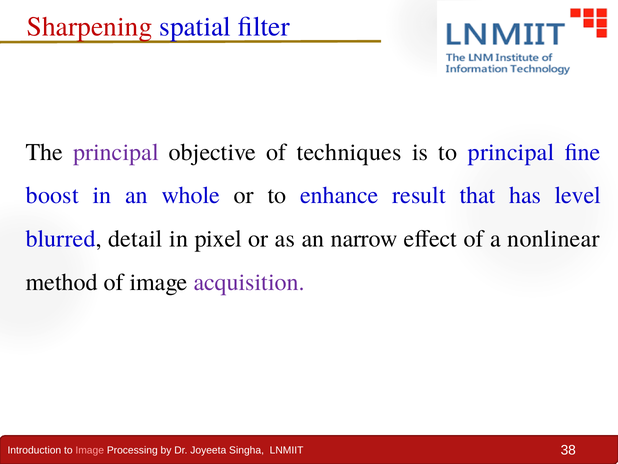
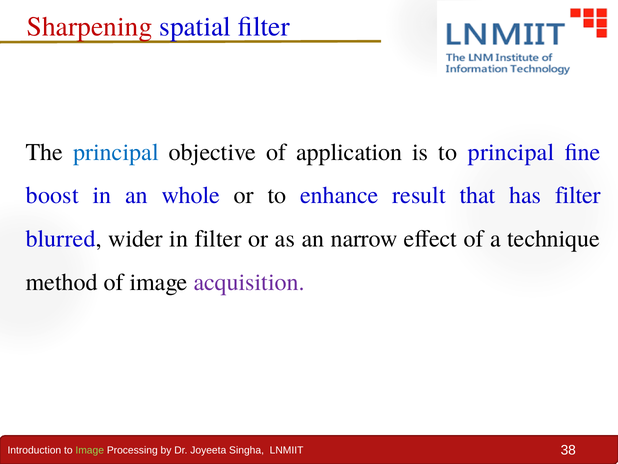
principal colour: purple -> blue (116, 152)
techniques: techniques -> application (349, 152)
has level: level -> filter (578, 195)
detail: detail -> wider (136, 239)
in pixel: pixel -> filter (218, 239)
nonlinear: nonlinear -> technique (554, 239)
Image colour: pink -> light green (90, 450)
